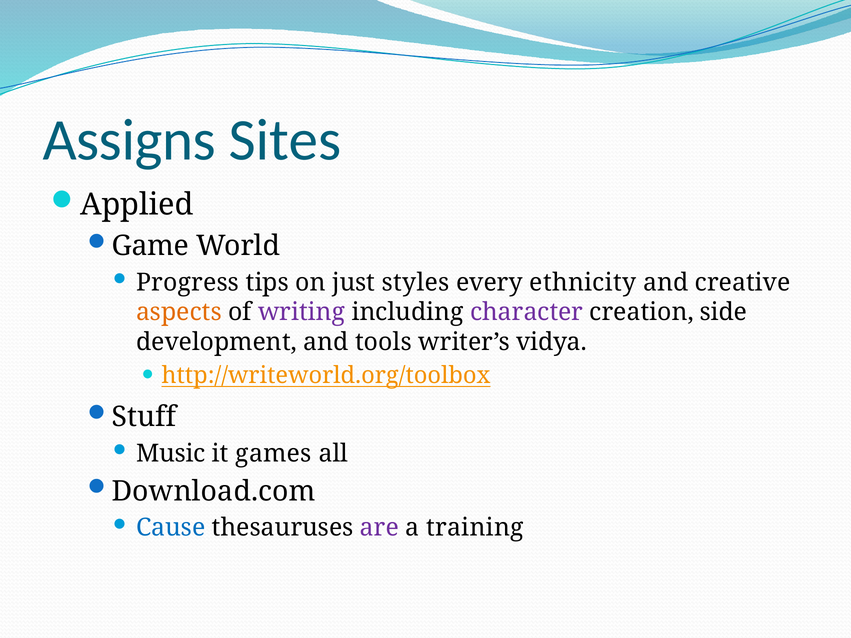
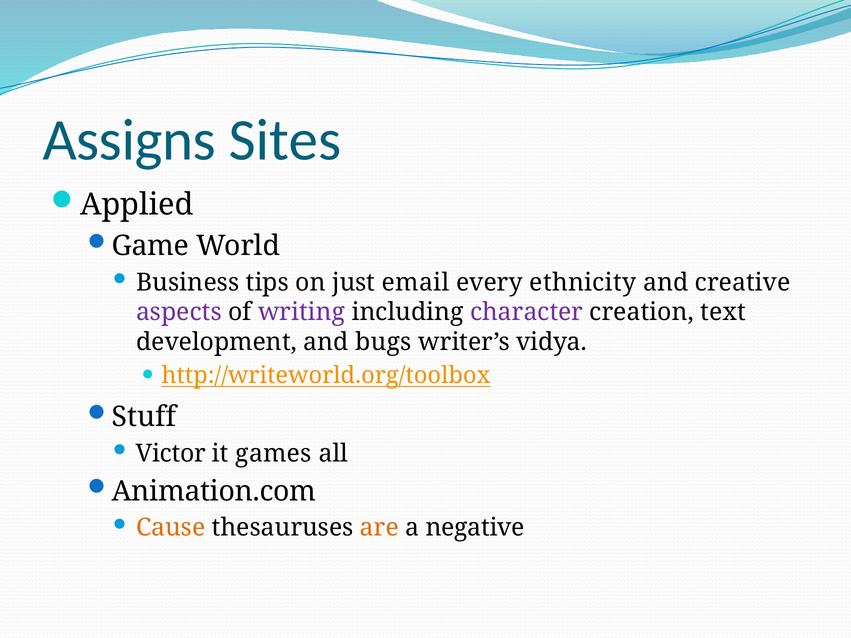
Progress: Progress -> Business (188, 282)
styles: styles -> email (416, 282)
aspects colour: orange -> purple (179, 312)
side: side -> text (723, 312)
tools: tools -> bugs (383, 342)
Music: Music -> Victor (171, 454)
Download.com: Download.com -> Animation.com (214, 491)
Cause colour: blue -> orange (171, 528)
are colour: purple -> orange (379, 528)
training: training -> negative (475, 528)
